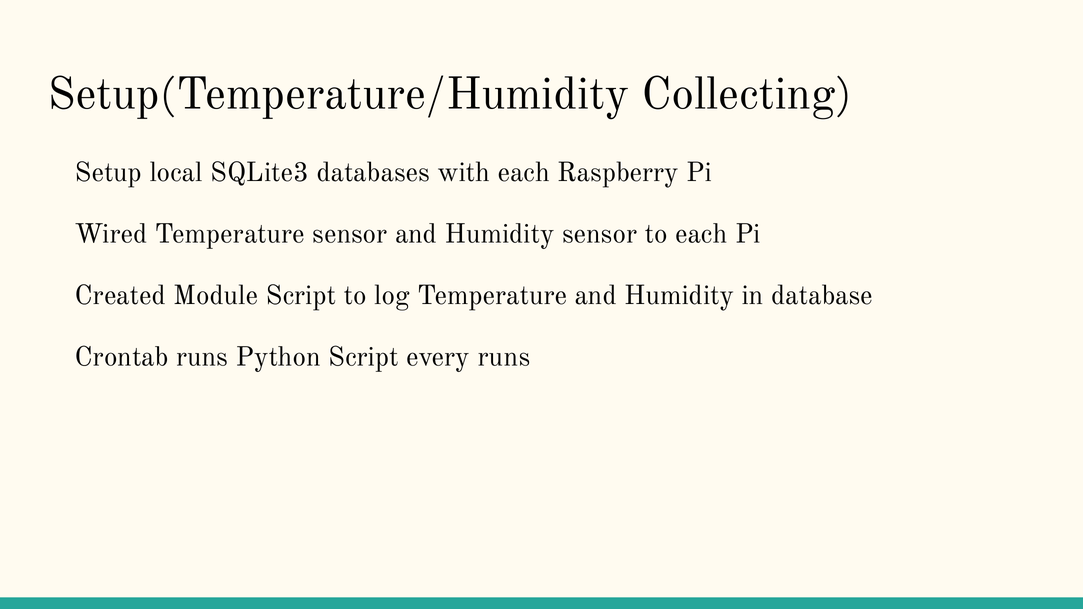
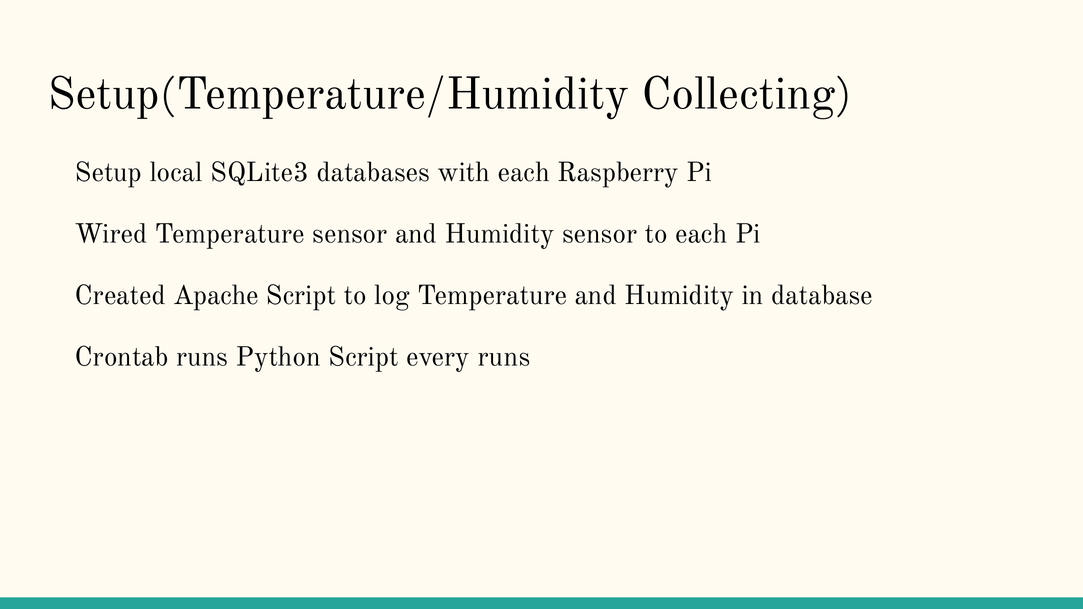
Module: Module -> Apache (216, 295)
